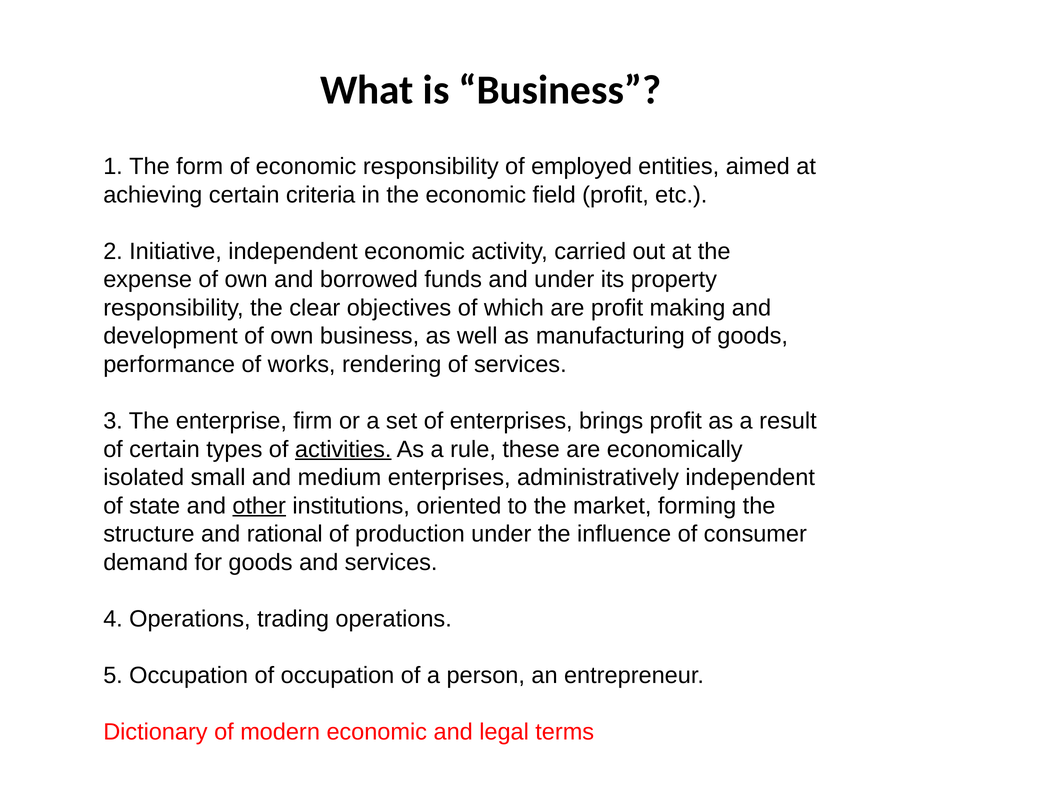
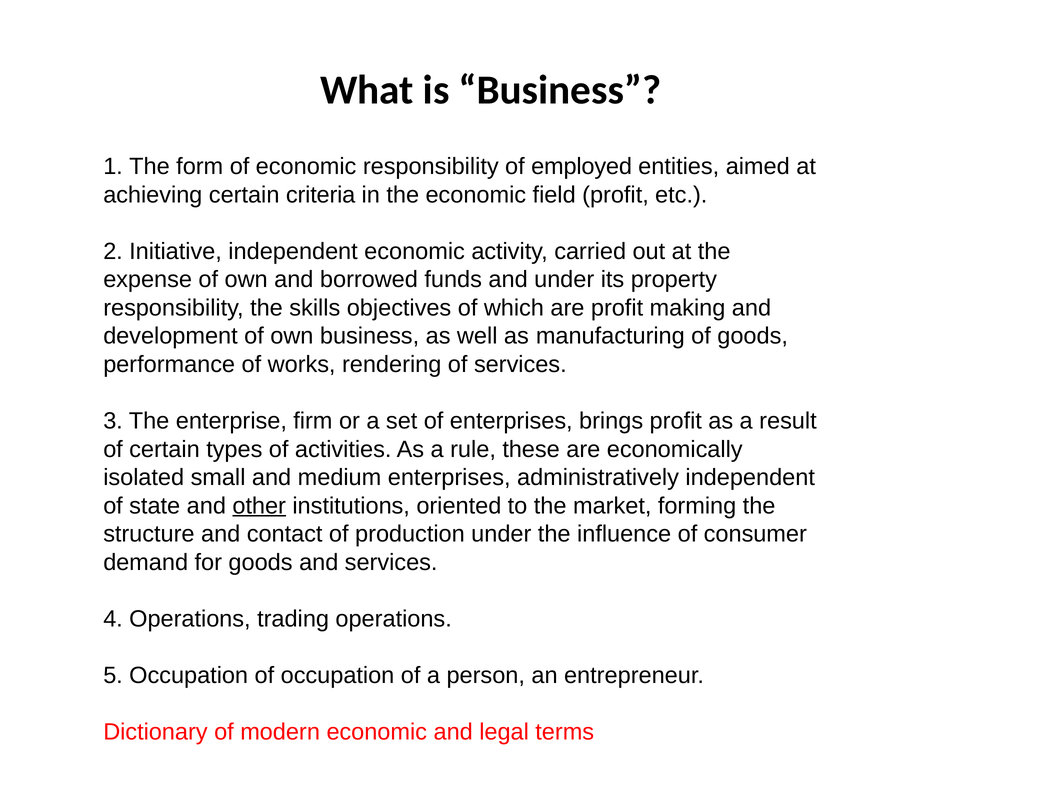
clear: clear -> skills (315, 308)
activities underline: present -> none (343, 450)
rational: rational -> contact (285, 535)
